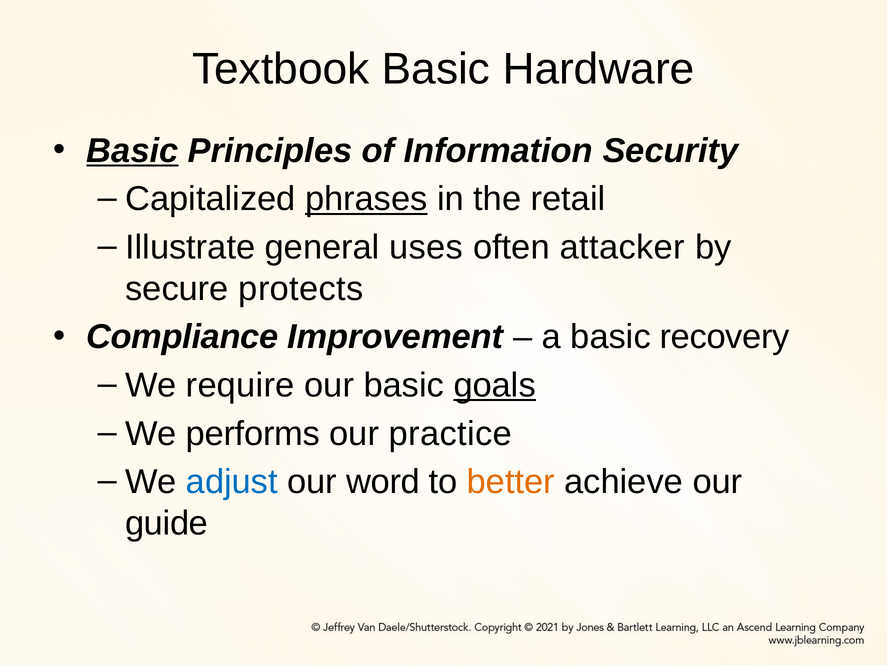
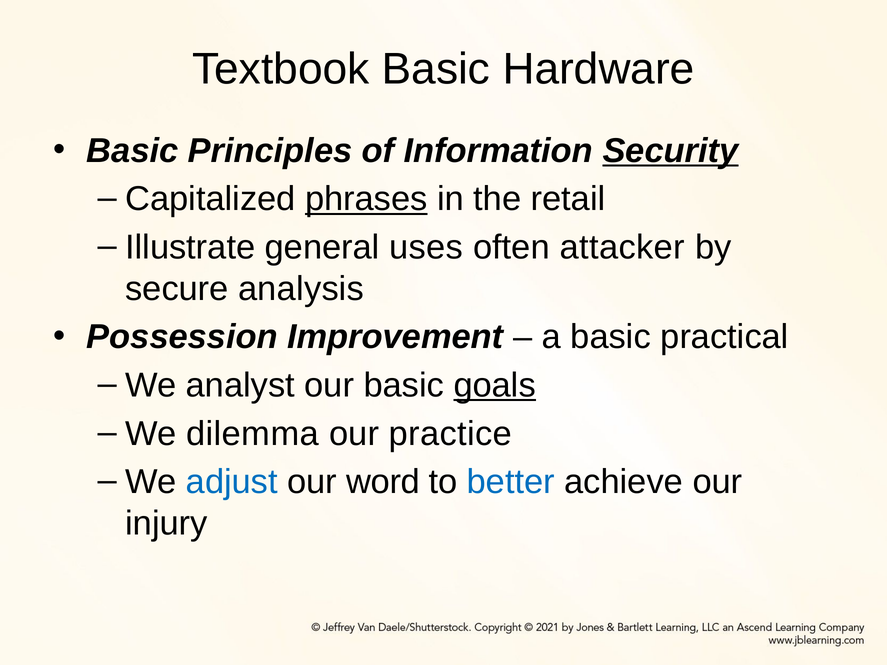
Basic underline: present -> none (132, 151)
Security underline: none -> present (670, 151)
protects: protects -> analysis (301, 289)
Compliance: Compliance -> Possession (182, 337)
recovery: recovery -> practical (724, 337)
require: require -> analyst (240, 385)
performs: performs -> dilemma (253, 434)
better colour: orange -> blue (511, 482)
guide: guide -> injury (166, 524)
